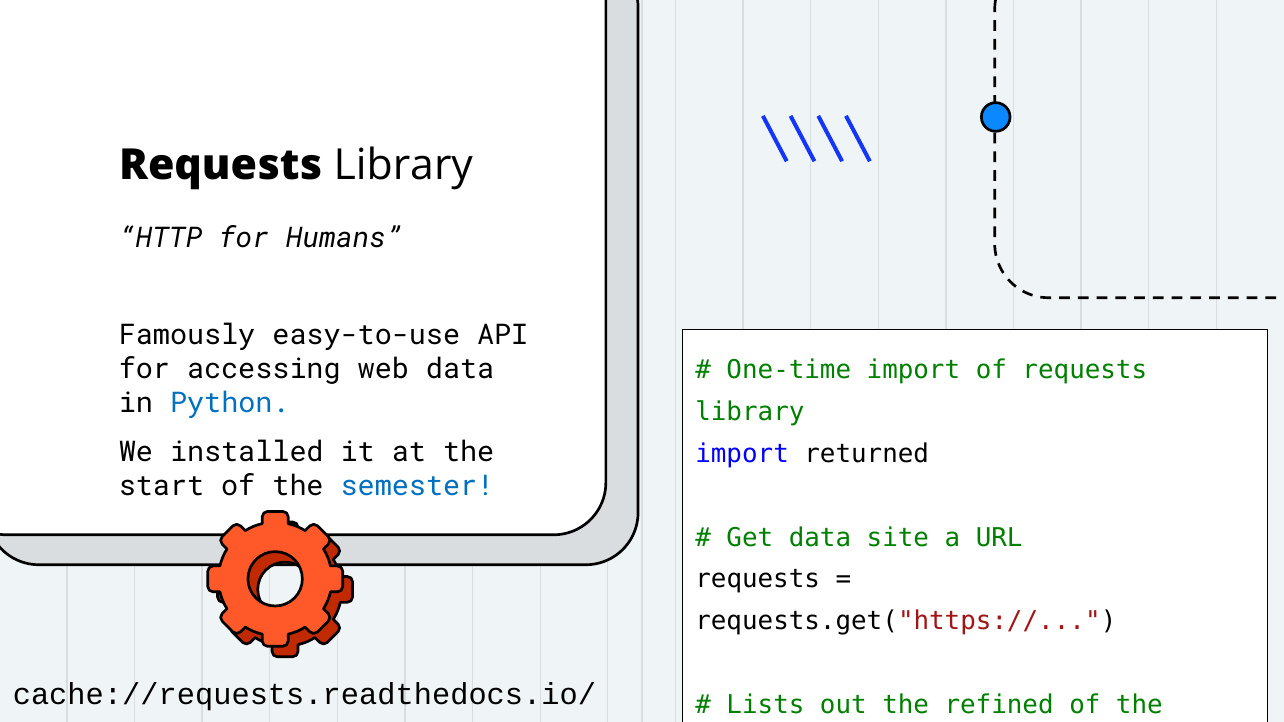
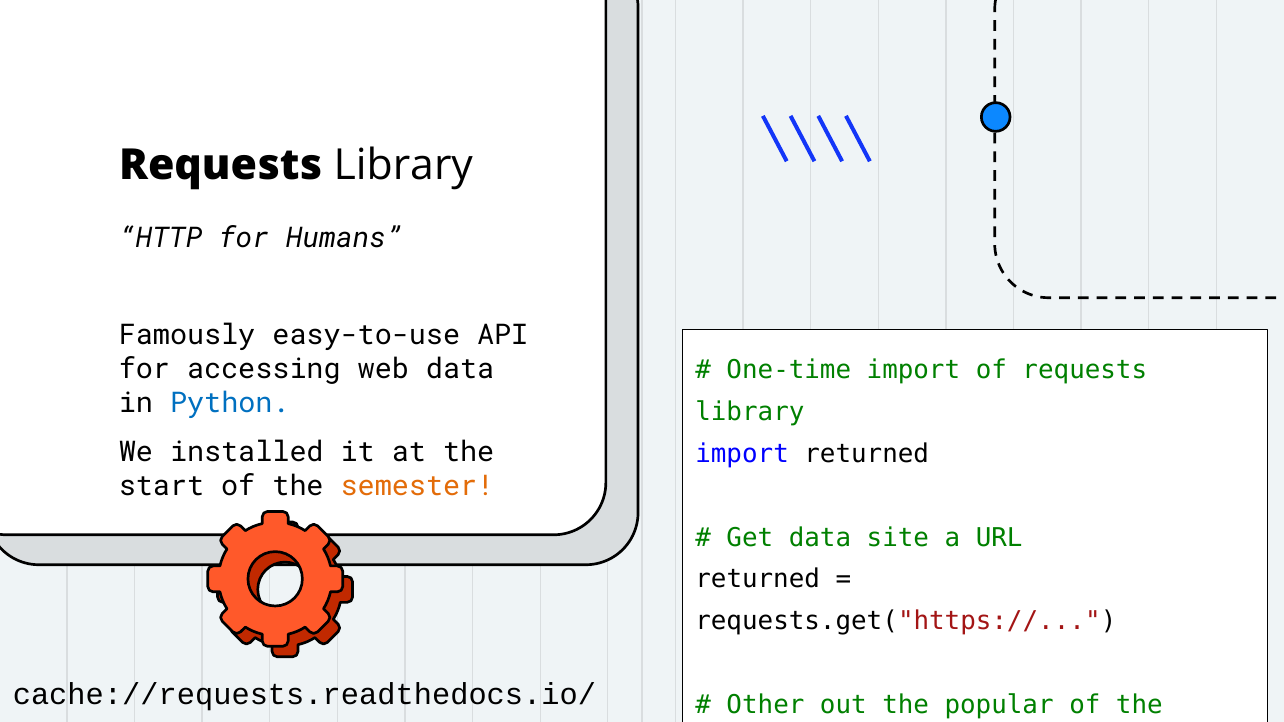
semester colour: blue -> orange (417, 486)
requests: requests -> returned (758, 580)
Lists: Lists -> Other (765, 705)
refined: refined -> popular (999, 705)
